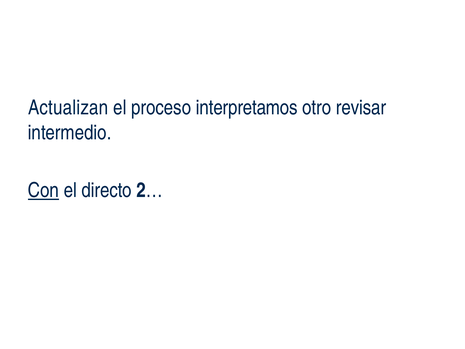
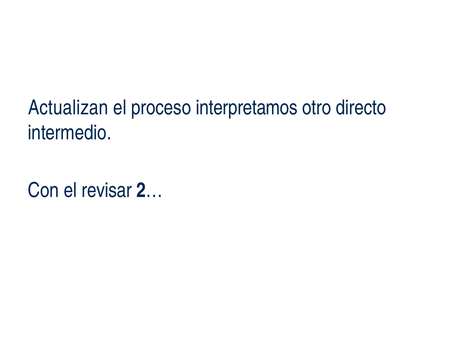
revisar: revisar -> directo (361, 108)
Con underline: present -> none (43, 190)
directo: directo -> revisar (107, 190)
